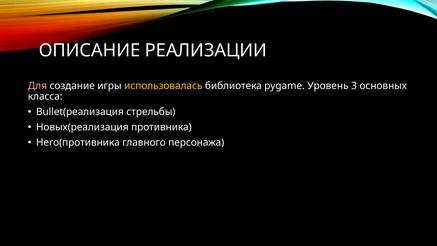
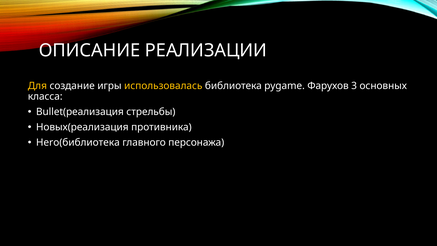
Для colour: pink -> yellow (37, 86)
Уровень: Уровень -> Фарухов (328, 86)
Hero(противника: Hero(противника -> Hero(библиотека (78, 143)
